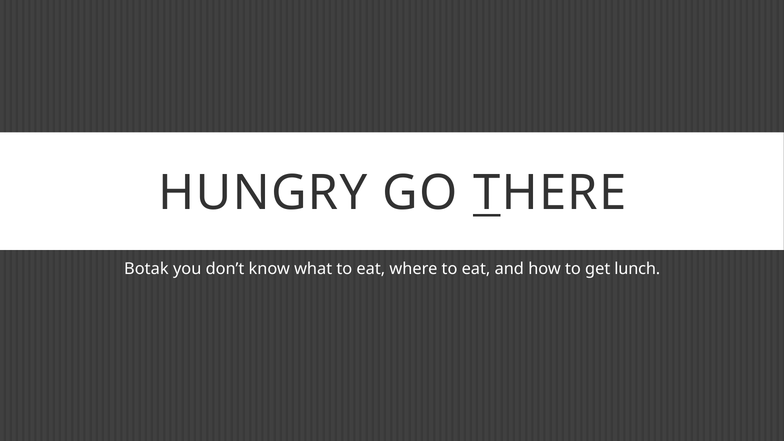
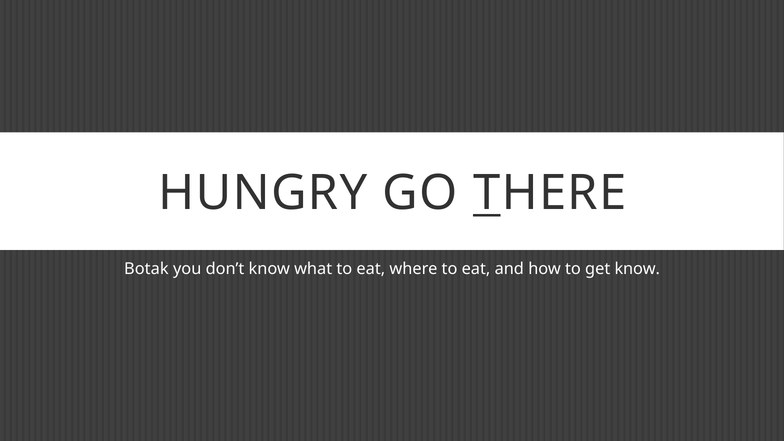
get lunch: lunch -> know (637, 269)
